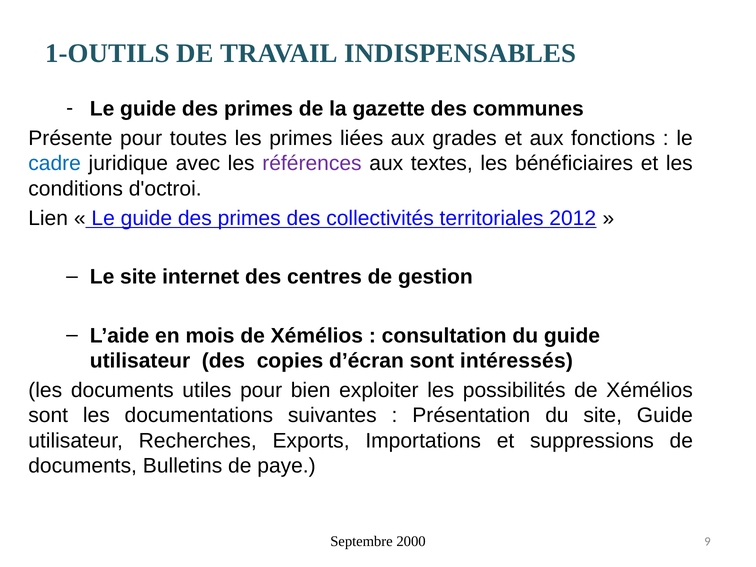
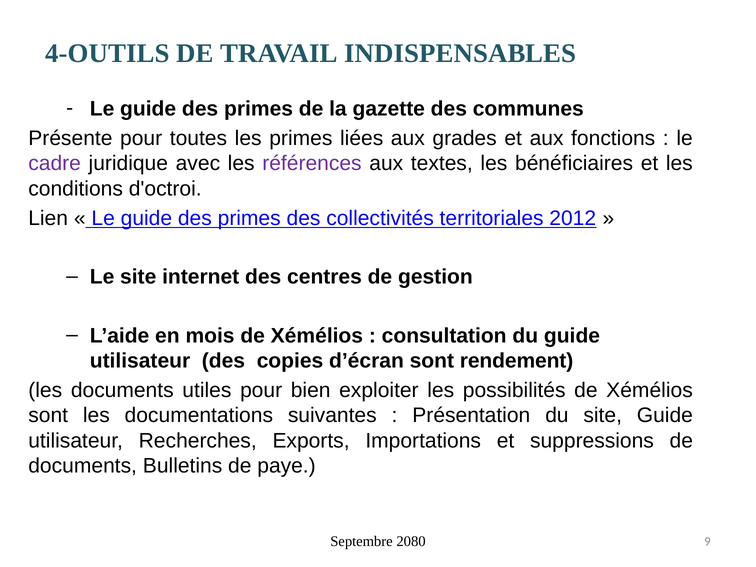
1-OUTILS: 1-OUTILS -> 4-OUTILS (107, 53)
cadre colour: blue -> purple (55, 163)
intéressés: intéressés -> rendement (517, 361)
2000: 2000 -> 2080 (411, 542)
